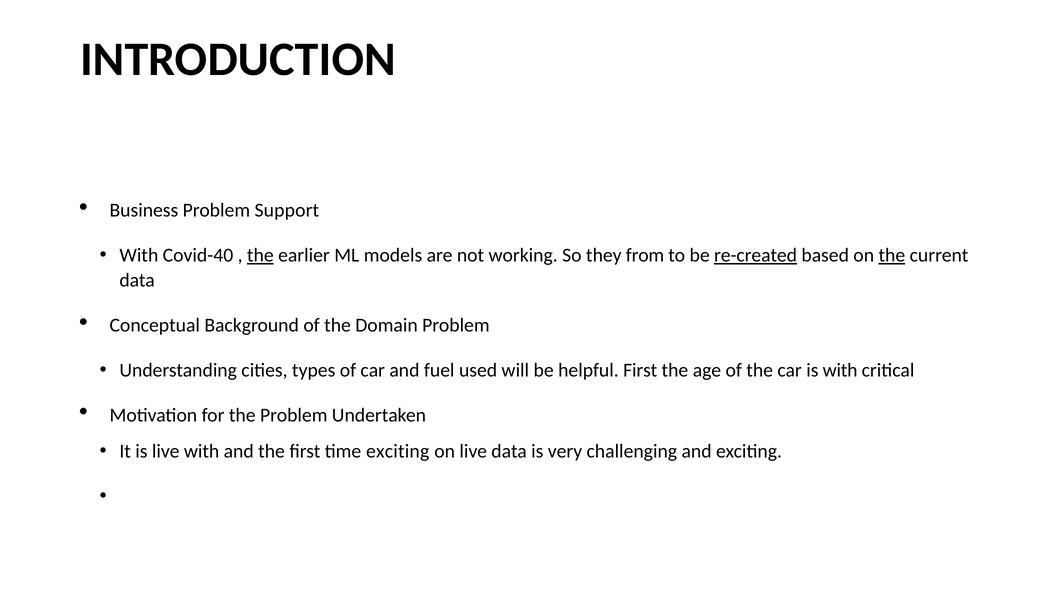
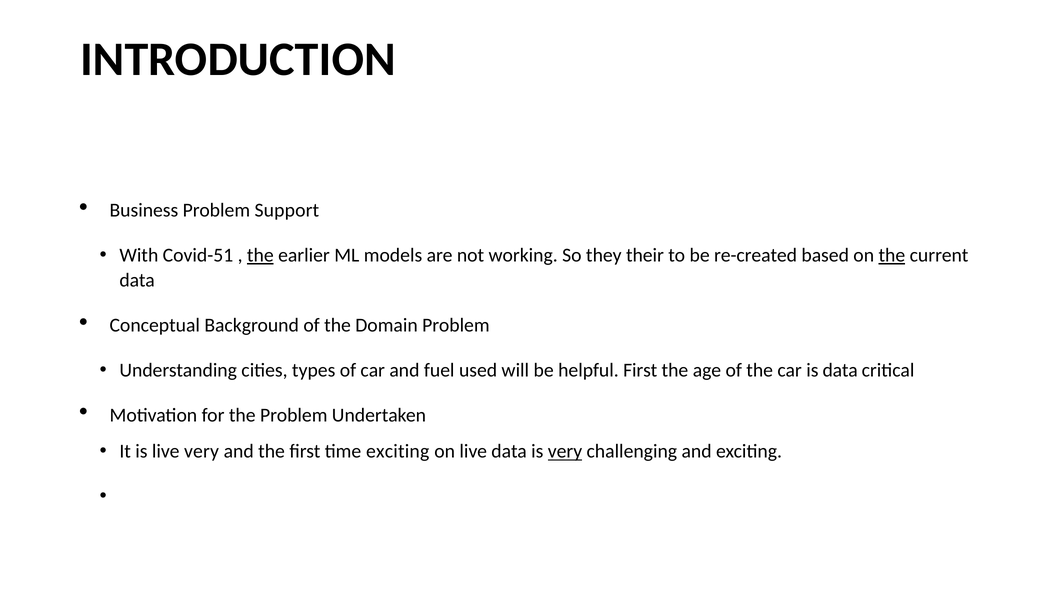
Covid-40: Covid-40 -> Covid-51 (198, 256)
from: from -> their (645, 256)
re-created underline: present -> none (756, 256)
is with: with -> data (840, 371)
live with: with -> very (202, 452)
very underline: none -> present (565, 452)
